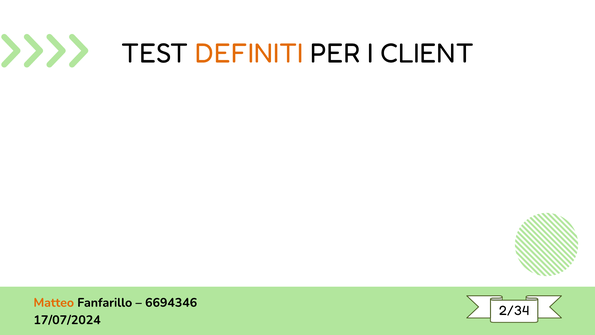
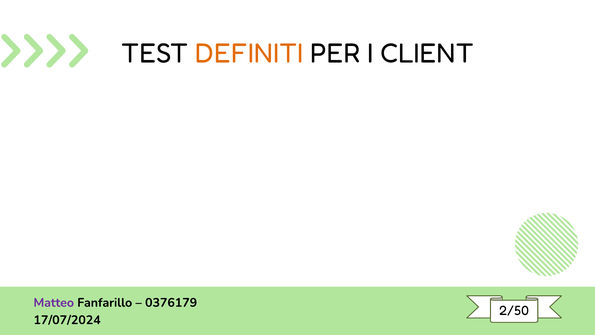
Matteo colour: orange -> purple (54, 302)
6694346: 6694346 -> 0376179 (171, 302)
2/34: 2/34 -> 2/50 (514, 310)
